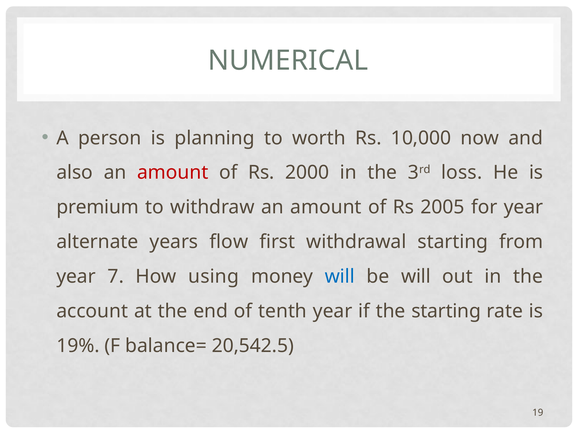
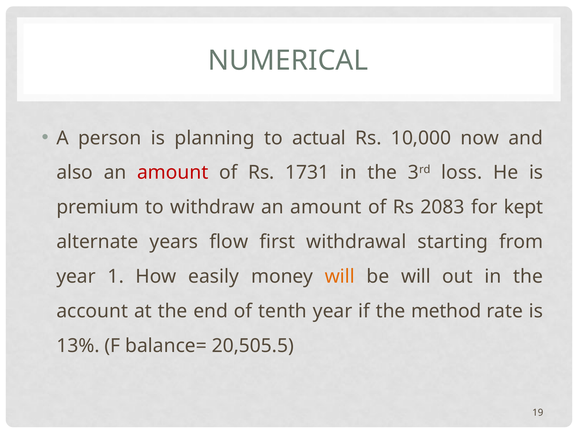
worth: worth -> actual (319, 138)
2000: 2000 -> 1731 (307, 173)
2005: 2005 -> 2083 (443, 207)
for year: year -> kept (524, 207)
7: 7 -> 1 (116, 277)
using: using -> easily (214, 277)
will colour: blue -> orange (340, 277)
the starting: starting -> method (446, 312)
19%: 19% -> 13% (78, 346)
20,542.5: 20,542.5 -> 20,505.5 (253, 346)
